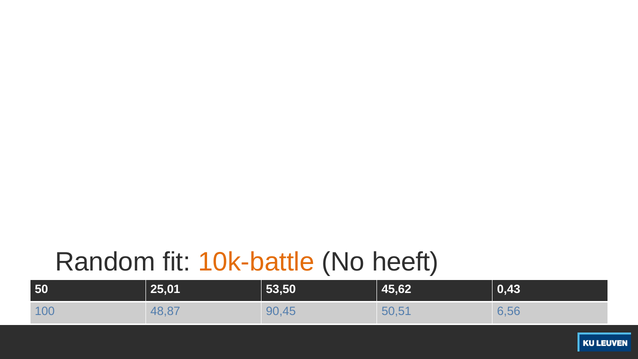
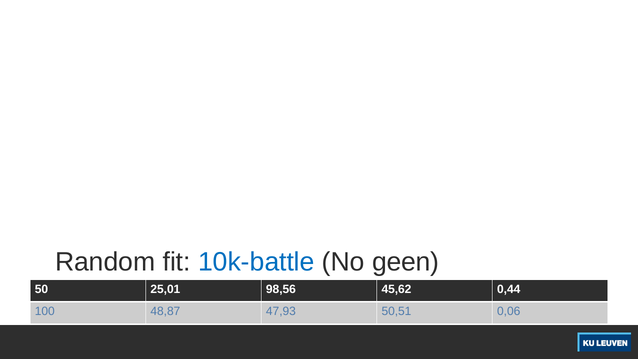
10k-battle colour: orange -> blue (256, 262)
heeft: heeft -> geen (405, 262)
53,50: 53,50 -> 98,56 (281, 289)
0,43: 0,43 -> 0,44 (509, 289)
90,45: 90,45 -> 47,93 (281, 311)
6,56: 6,56 -> 0,06 (509, 311)
